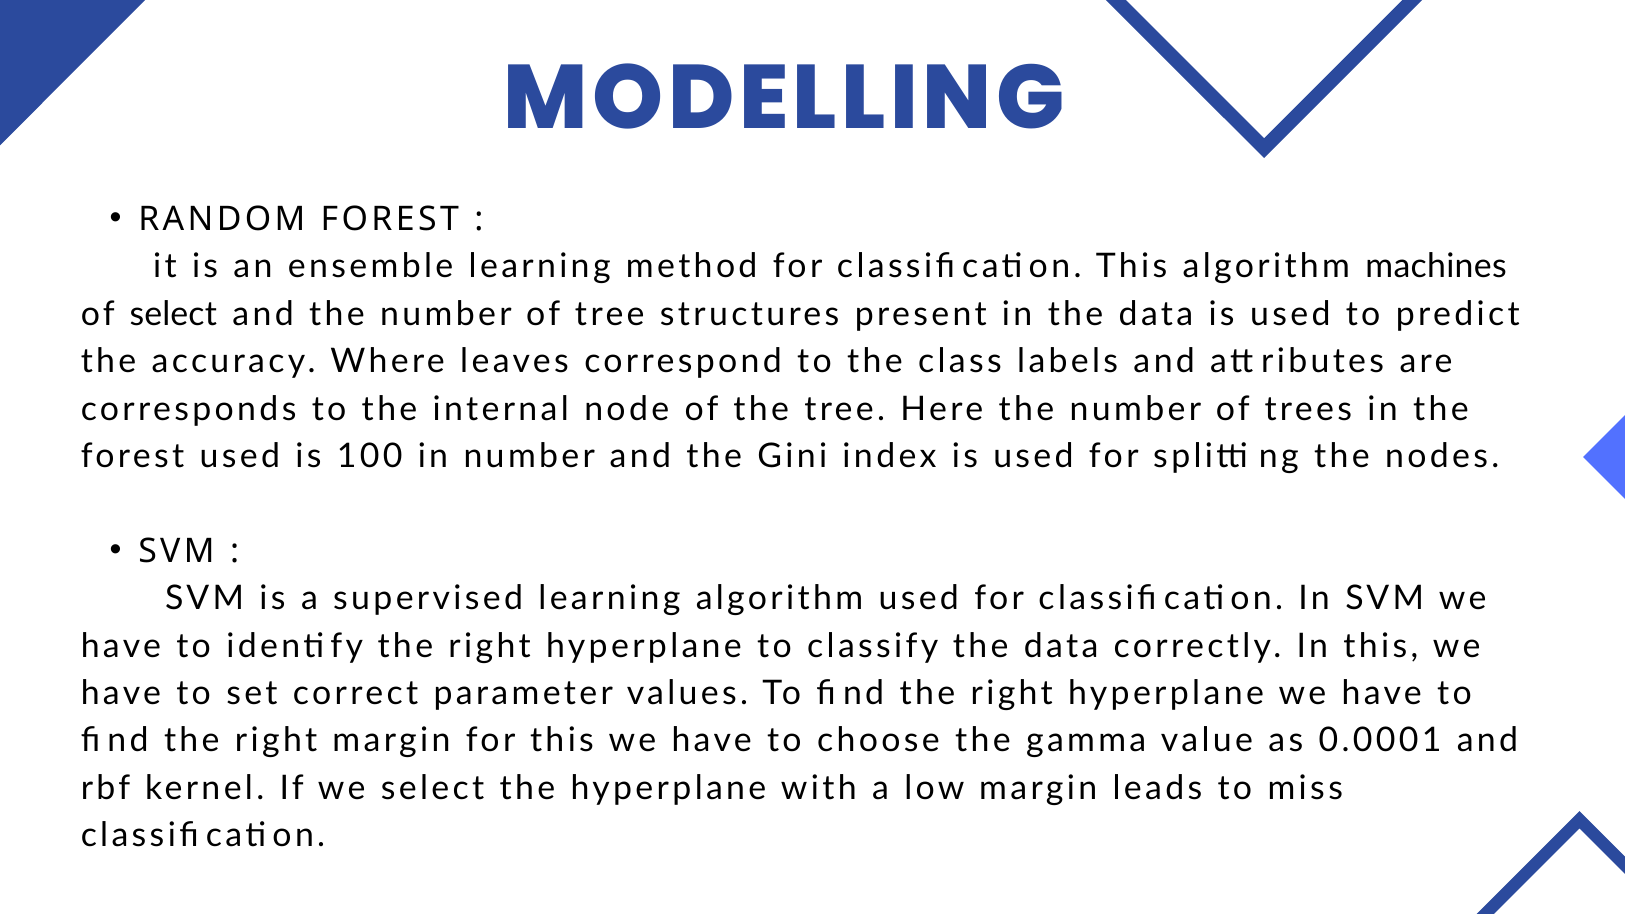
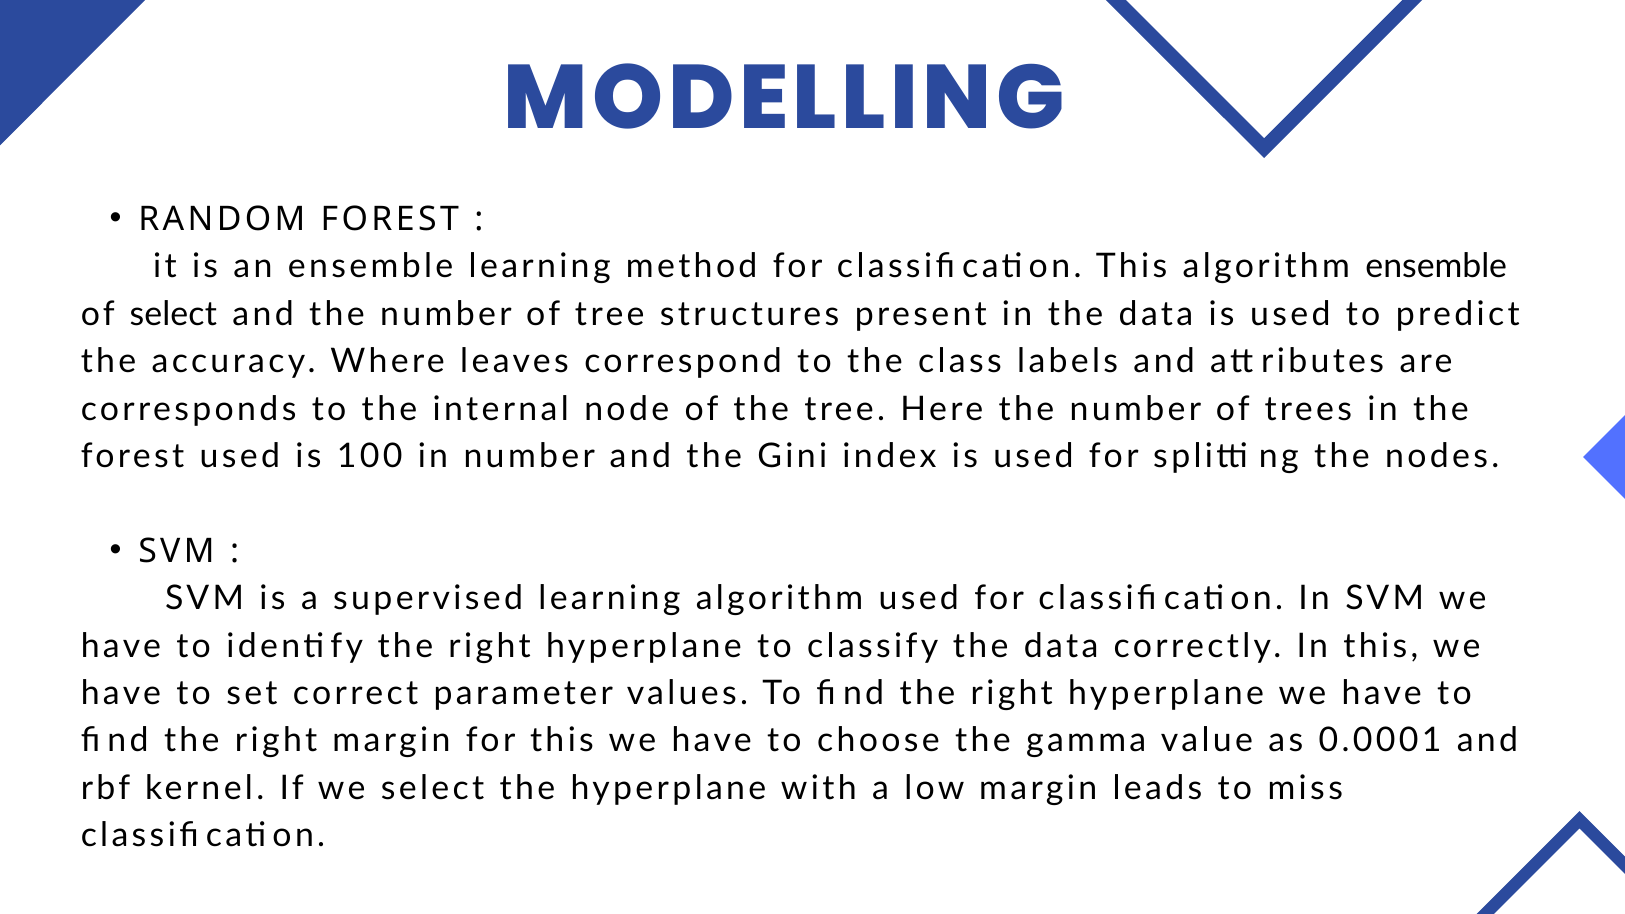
algorithm machines: machines -> ensemble (1436, 267)
